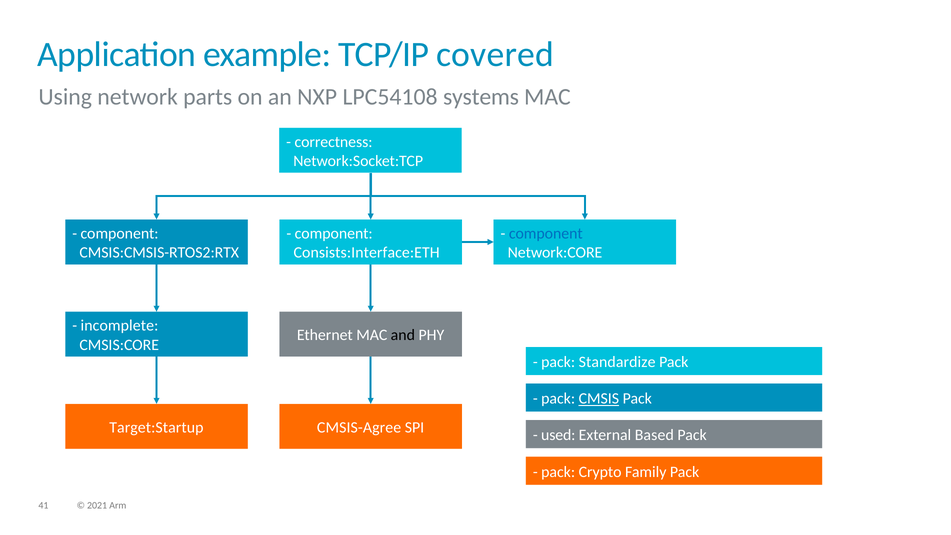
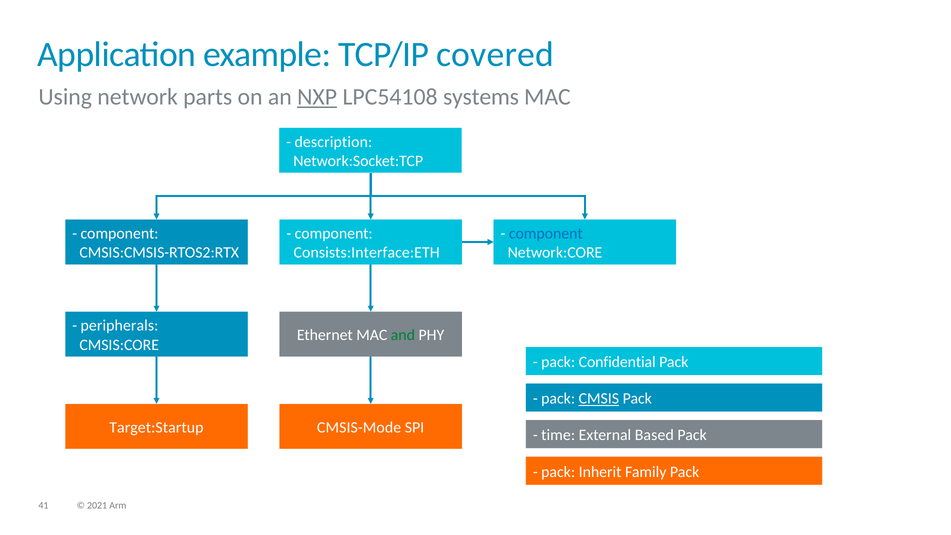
NXP underline: none -> present (317, 97)
correctness: correctness -> description (333, 142)
incomplete: incomplete -> peripherals (120, 326)
and colour: black -> green (403, 335)
Standardize: Standardize -> Confidential (617, 362)
CMSIS-Agree: CMSIS-Agree -> CMSIS-Mode (359, 427)
used: used -> time (558, 435)
Crypto: Crypto -> Inherit (600, 472)
